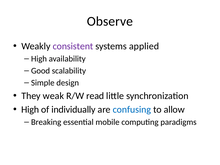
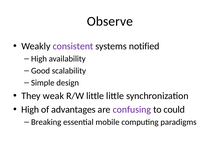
applied: applied -> notified (144, 46)
R/W read: read -> little (95, 96)
individually: individually -> advantages (73, 110)
confusing colour: blue -> purple (132, 110)
allow: allow -> could (174, 110)
